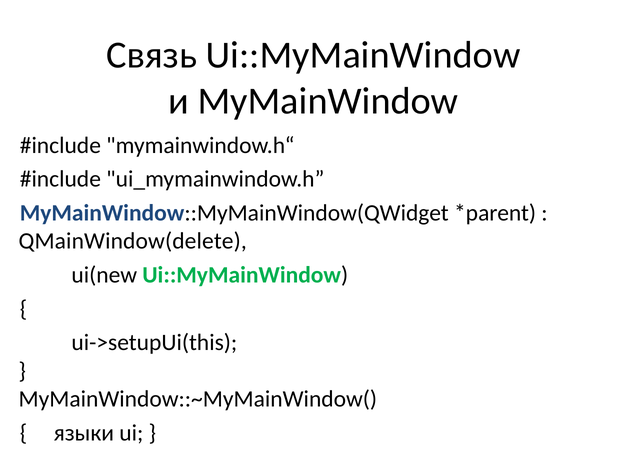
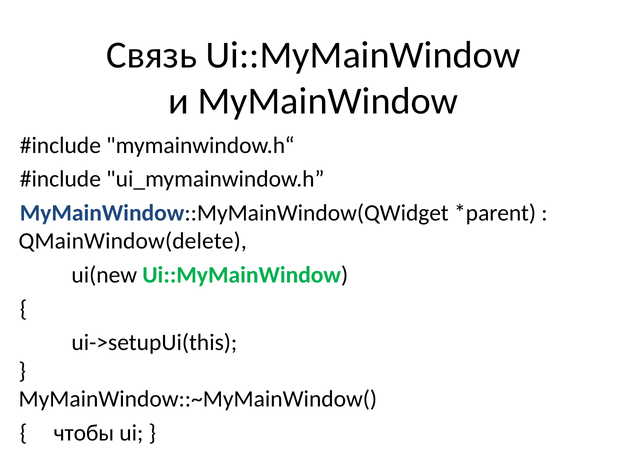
языки: языки -> чтобы (84, 433)
